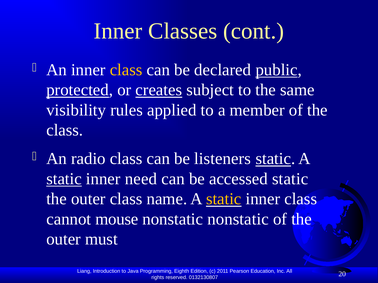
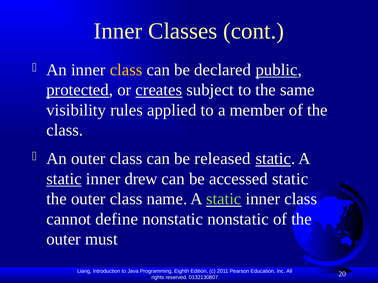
An radio: radio -> outer (88, 159)
listeners: listeners -> released (223, 159)
need: need -> drew (141, 179)
static colour: yellow -> light green (224, 199)
mouse: mouse -> define (117, 219)
